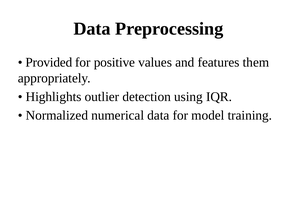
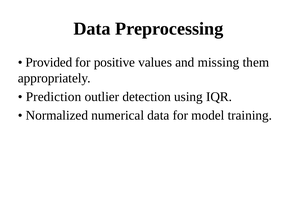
features: features -> missing (218, 62)
Highlights: Highlights -> Prediction (54, 97)
